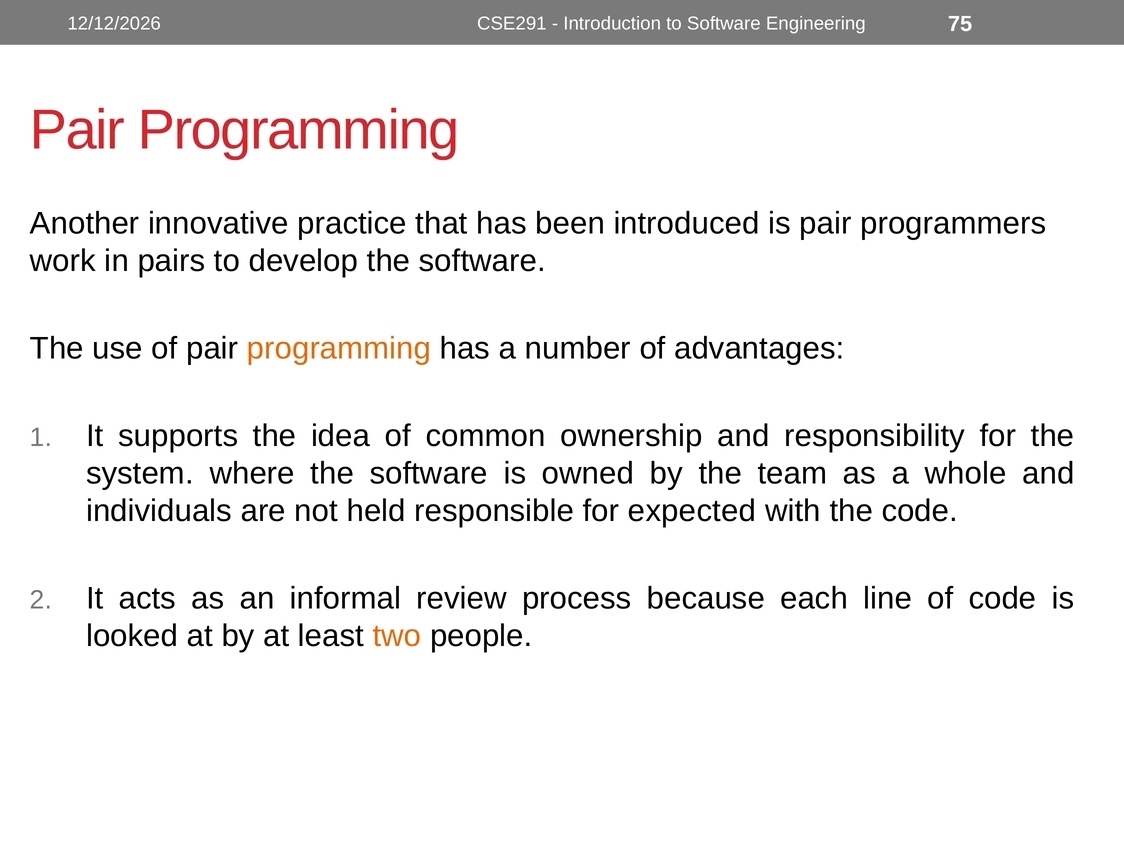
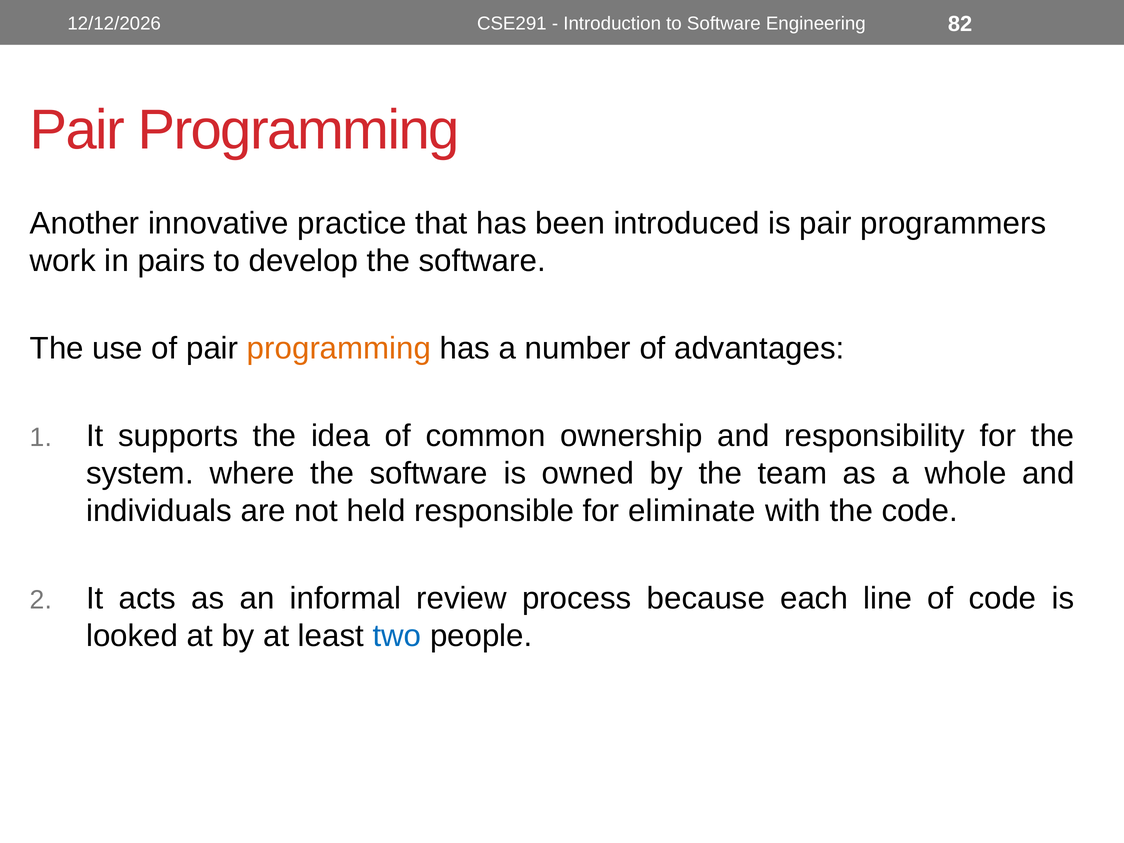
75: 75 -> 82 (960, 24)
expected: expected -> eliminate (692, 511)
two colour: orange -> blue (397, 636)
